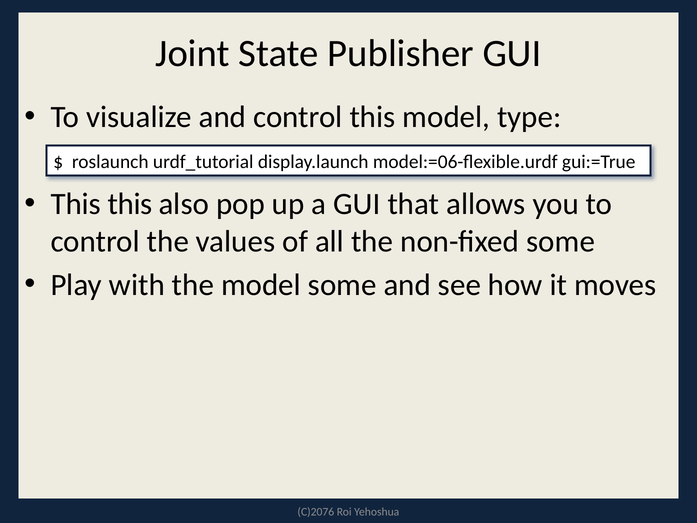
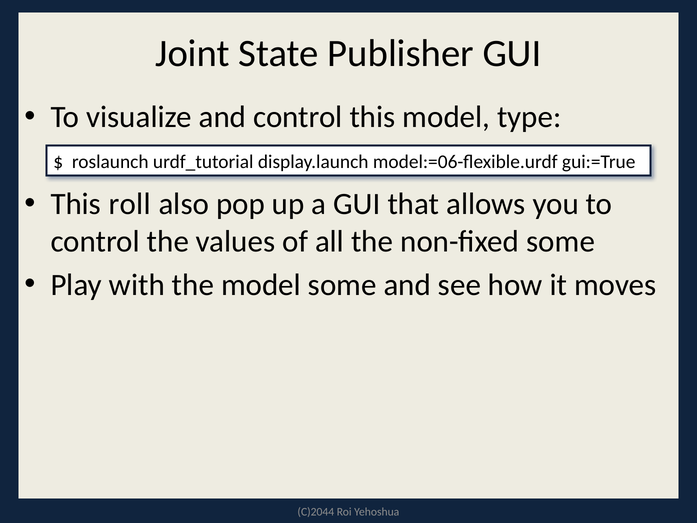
This this: this -> roll (130, 204)
C)2076: C)2076 -> C)2044 (316, 512)
